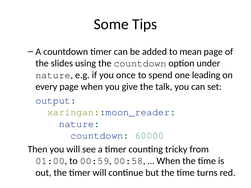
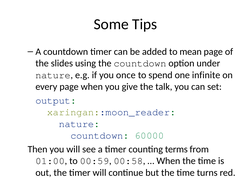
leading: leading -> infinite (206, 75)
tricky: tricky -> terms (176, 149)
